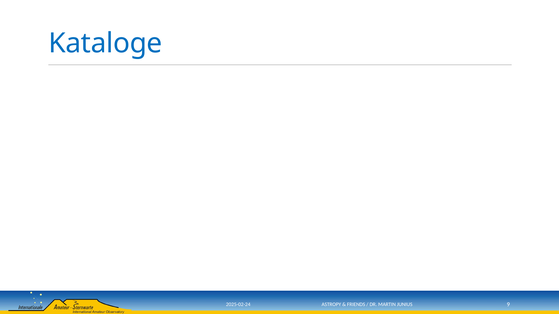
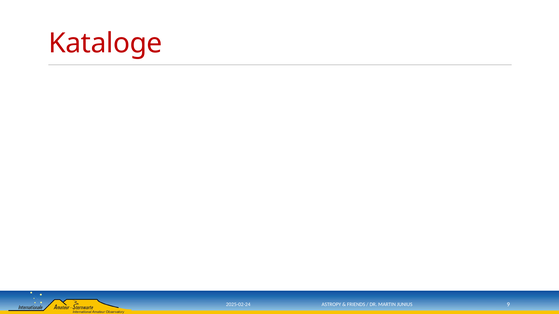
Kataloge colour: blue -> red (105, 43)
